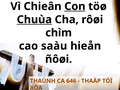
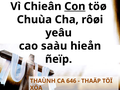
Chuùa underline: present -> none (34, 20)
chìm: chìm -> yeâu (59, 33)
ñôøi: ñôøi -> ñeïp (59, 59)
